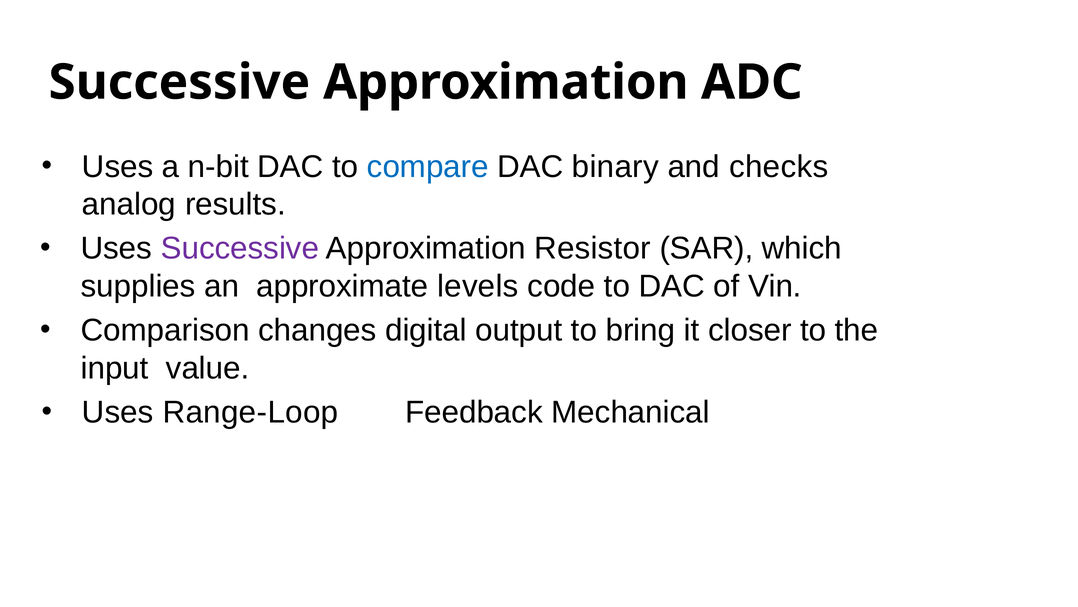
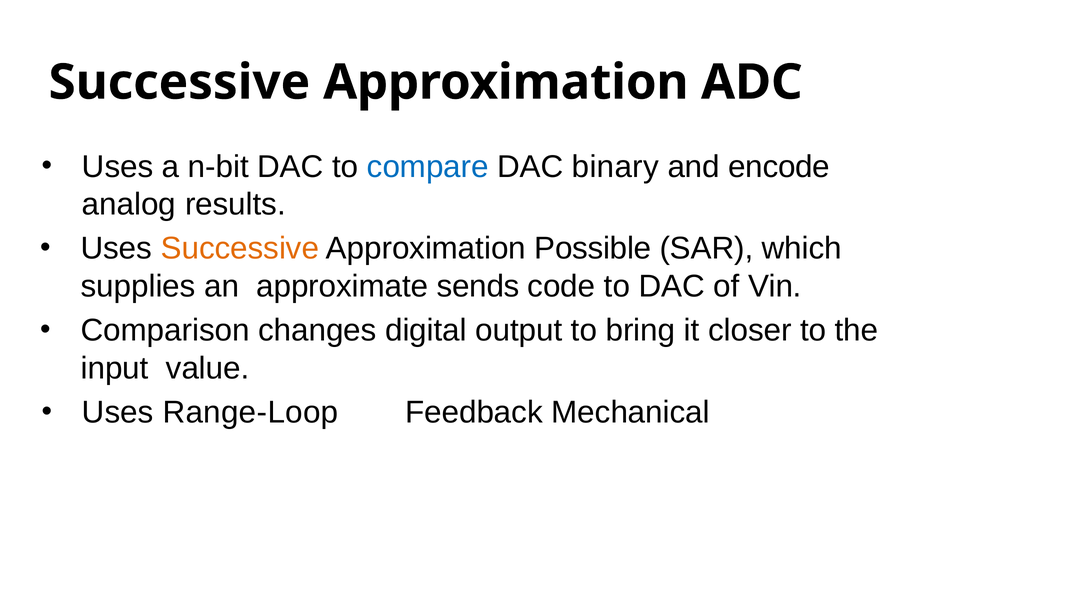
checks: checks -> encode (779, 167)
Successive colour: purple -> orange (240, 248)
Resistor: Resistor -> Possible (593, 248)
levels: levels -> sends (478, 286)
